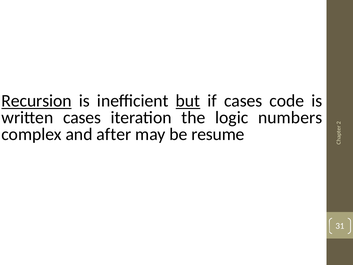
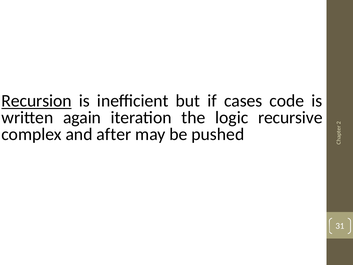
but underline: present -> none (188, 101)
written cases: cases -> again (82, 117)
numbers: numbers -> recursive (290, 117)
resume: resume -> pushed (218, 134)
